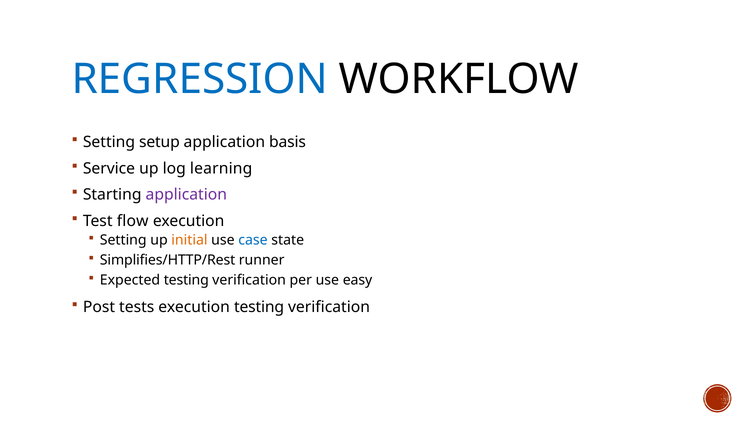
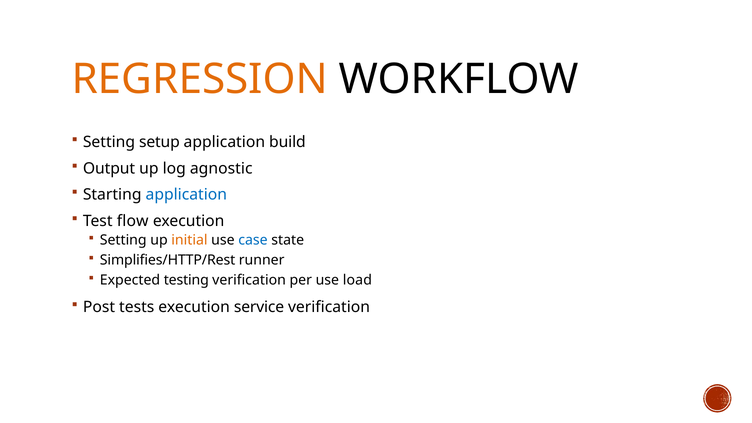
REGRESSION colour: blue -> orange (200, 79)
basis: basis -> build (287, 142)
Service: Service -> Output (109, 168)
learning: learning -> agnostic (221, 168)
application colour: purple -> blue (186, 195)
easy: easy -> load (357, 280)
execution testing: testing -> service (259, 307)
